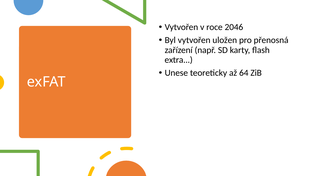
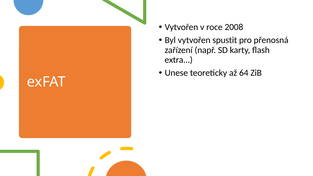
2046: 2046 -> 2008 (234, 27)
uložen: uložen -> spustit (225, 40)
